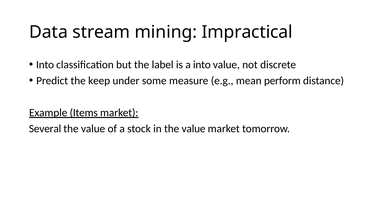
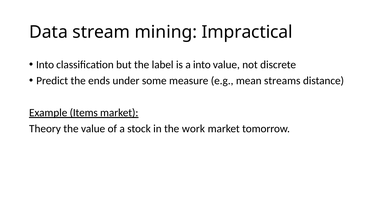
keep: keep -> ends (99, 81)
perform: perform -> streams (282, 81)
Several: Several -> Theory (45, 129)
in the value: value -> work (193, 129)
